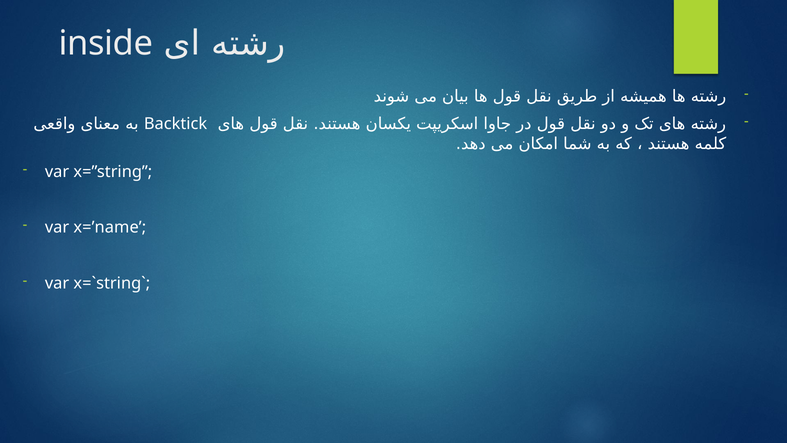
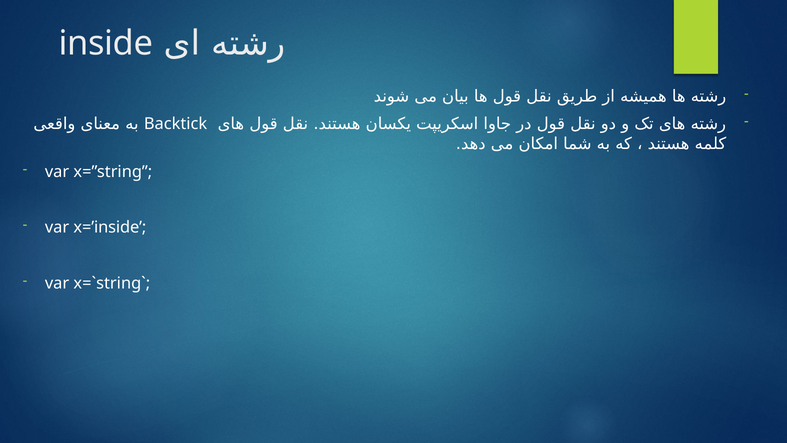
x=’name: x=’name -> x=’inside (110, 227)
